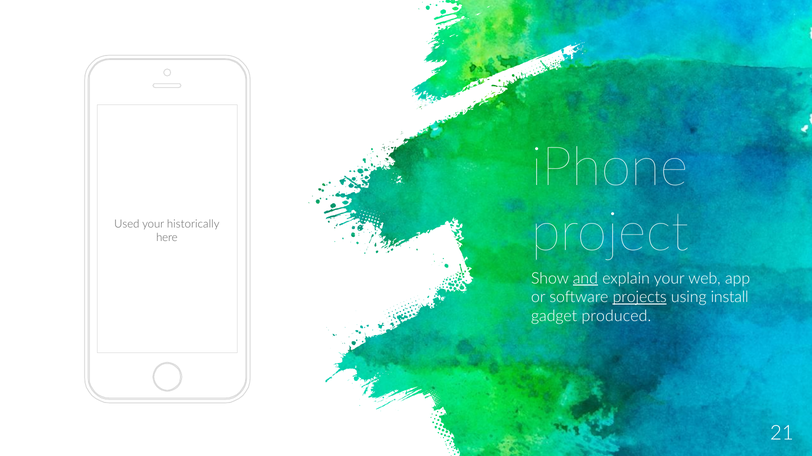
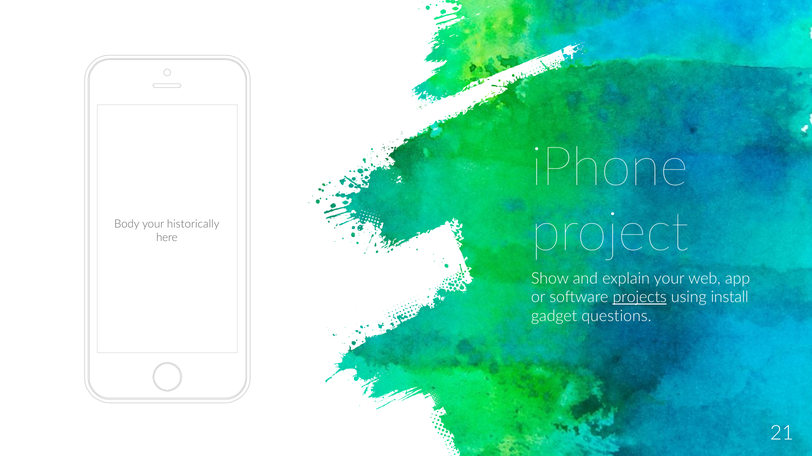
Used: Used -> Body (127, 224)
and underline: present -> none (585, 279)
produced: produced -> questions (616, 317)
